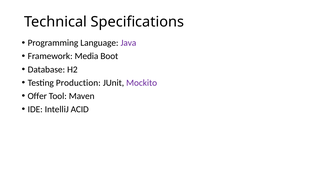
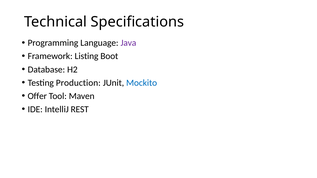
Media: Media -> Listing (87, 56)
Mockito colour: purple -> blue (142, 83)
ACID: ACID -> REST (80, 109)
